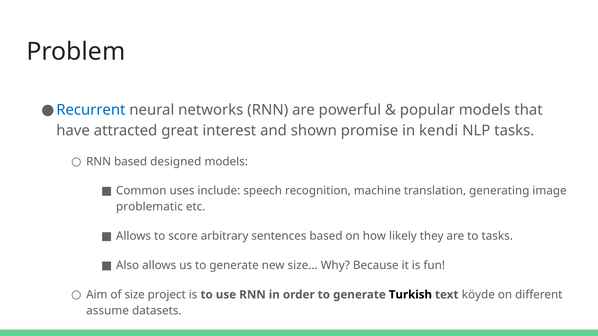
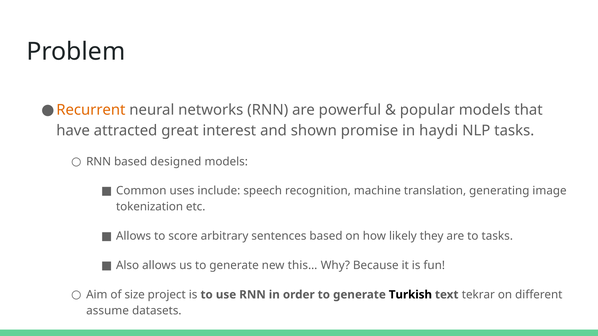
Recurrent colour: blue -> orange (91, 110)
kendi: kendi -> haydi (439, 131)
problematic: problematic -> tokenization (150, 207)
size…: size… -> this… (303, 266)
köyde: köyde -> tekrar (478, 295)
